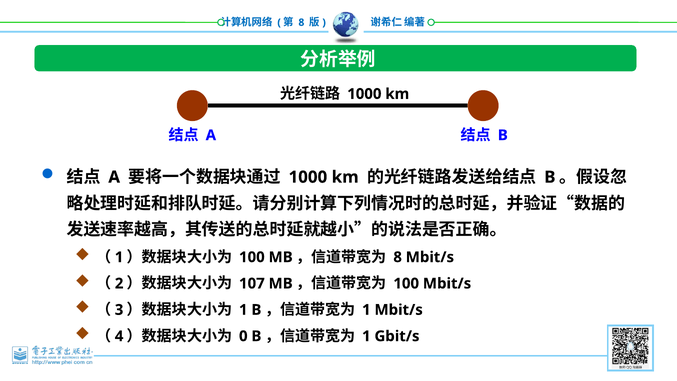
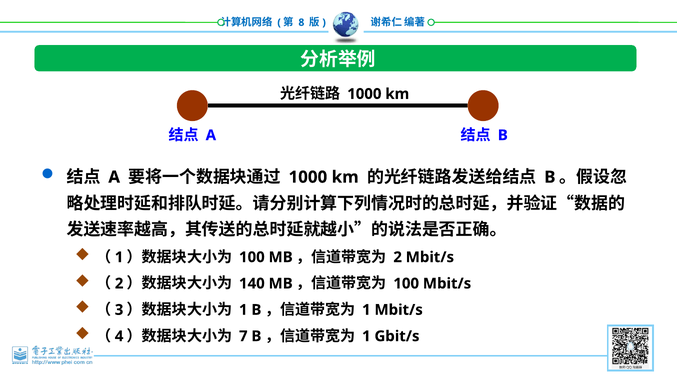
8: 8 -> 2 (398, 257)
107: 107 -> 140 (252, 283)
0: 0 -> 7 (243, 336)
